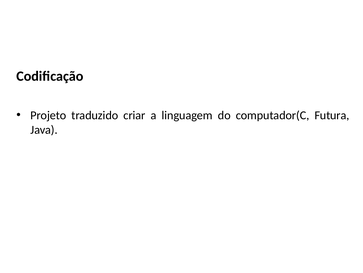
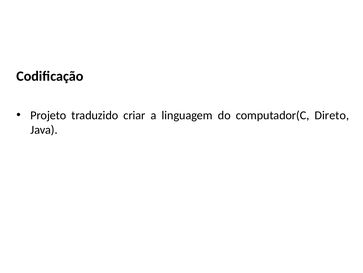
Futura: Futura -> Direto (332, 115)
